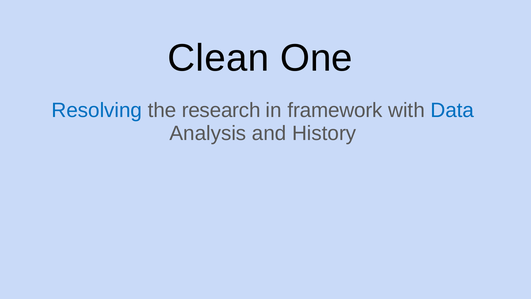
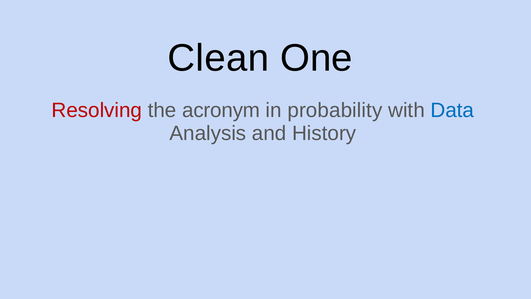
Resolving colour: blue -> red (97, 110)
research: research -> acronym (221, 110)
framework: framework -> probability (335, 110)
